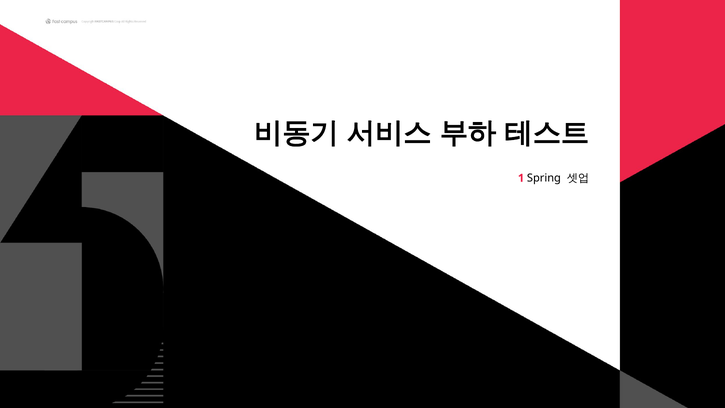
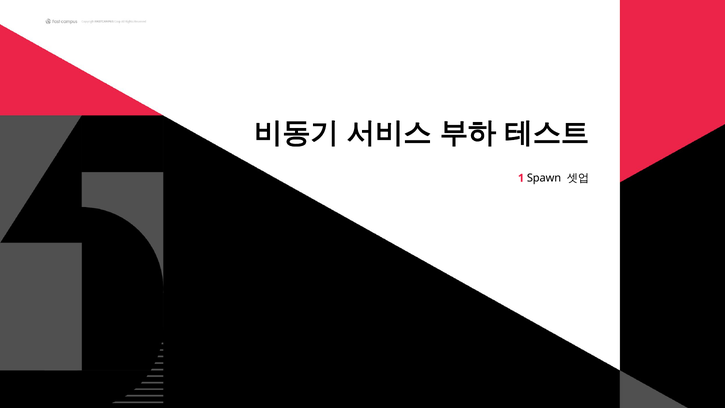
Spring: Spring -> Spawn (544, 178)
